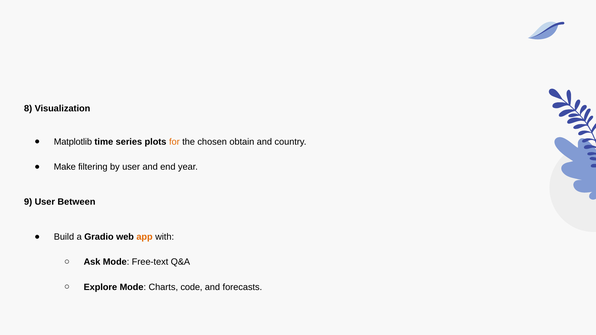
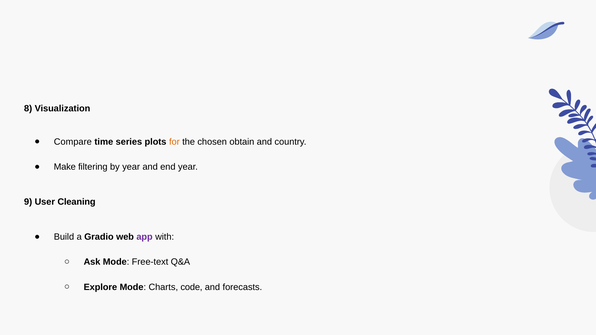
Matplotlib: Matplotlib -> Compare (73, 142)
by user: user -> year (131, 167)
Between: Between -> Cleaning (77, 202)
app colour: orange -> purple (145, 237)
